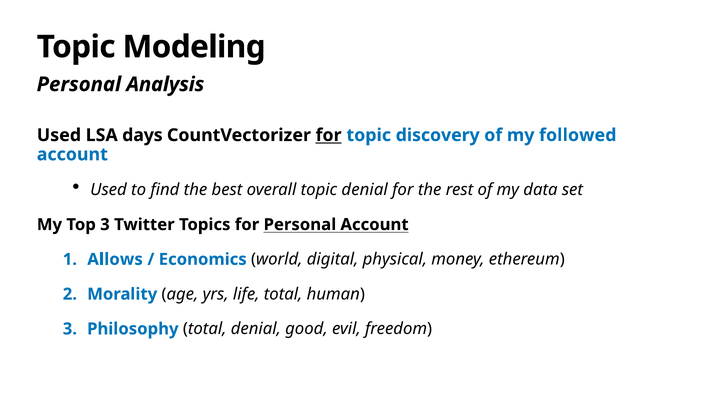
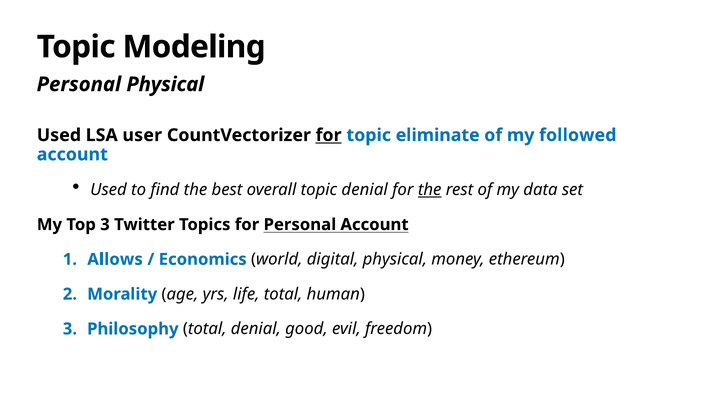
Personal Analysis: Analysis -> Physical (165, 84)
days: days -> user (142, 135)
discovery: discovery -> eliminate (438, 135)
the underline: none -> present (430, 190)
